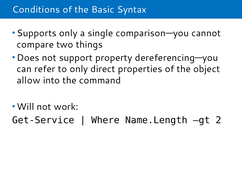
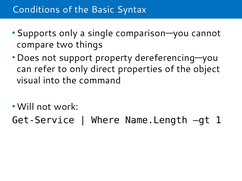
allow: allow -> visual (29, 81)
2: 2 -> 1 (218, 121)
